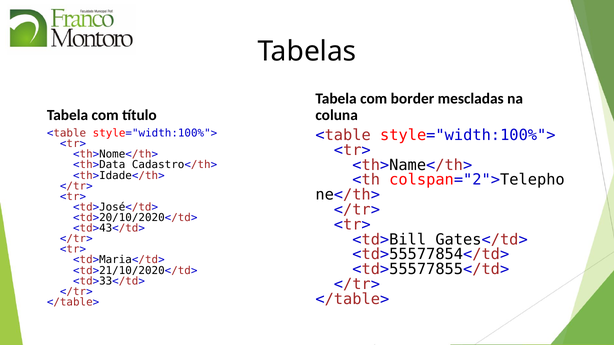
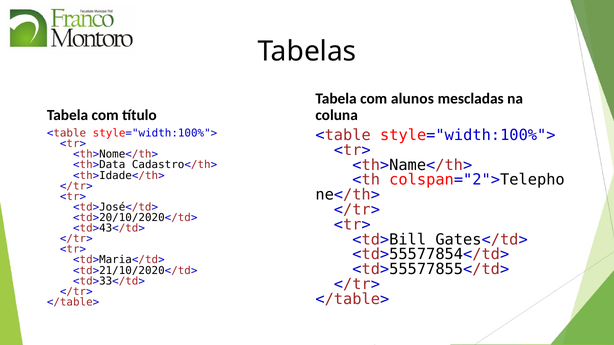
border: border -> alunos (412, 99)
